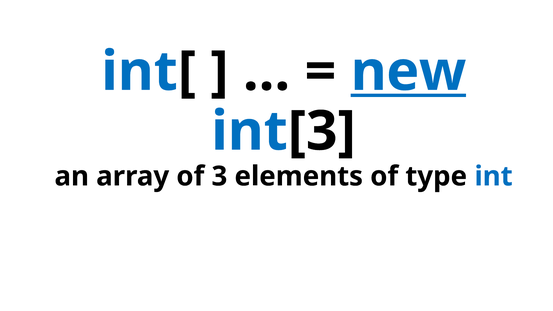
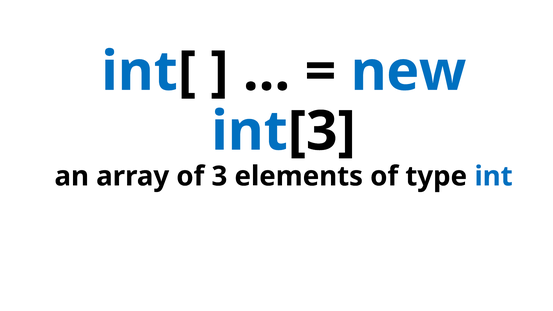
new underline: present -> none (409, 72)
